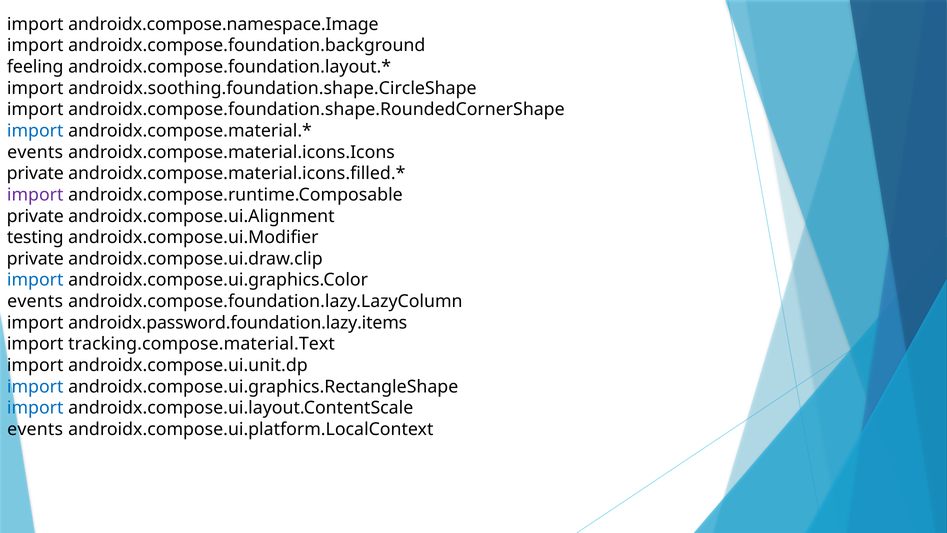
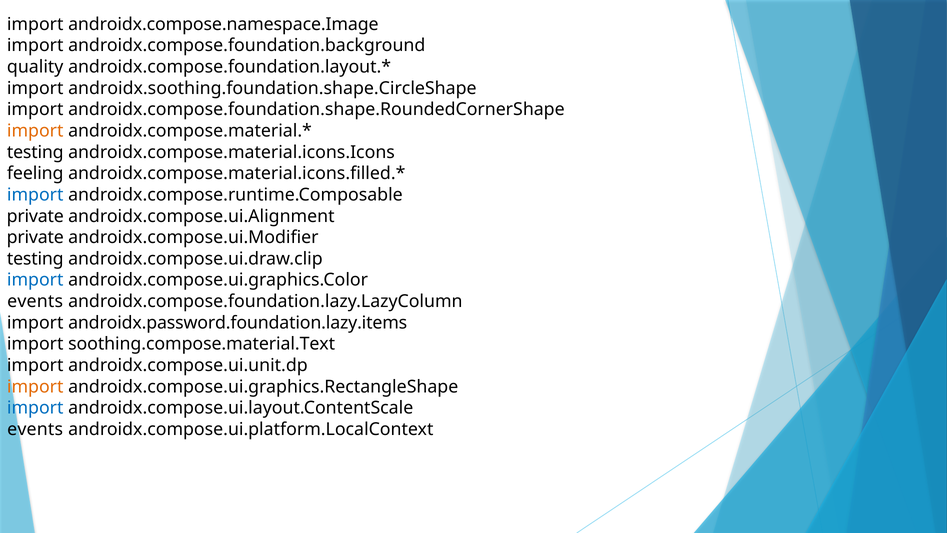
feeling: feeling -> quality (35, 67)
import colour: blue -> orange (35, 131)
events: events -> testing (35, 152)
private: private -> feeling (35, 173)
import colour: purple -> blue (35, 195)
testing: testing -> private (35, 237)
private: private -> testing (35, 259)
tracking.compose.material.Text: tracking.compose.material.Text -> soothing.compose.material.Text (202, 344)
import colour: blue -> orange (35, 386)
